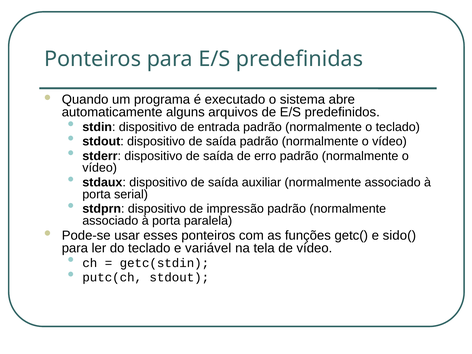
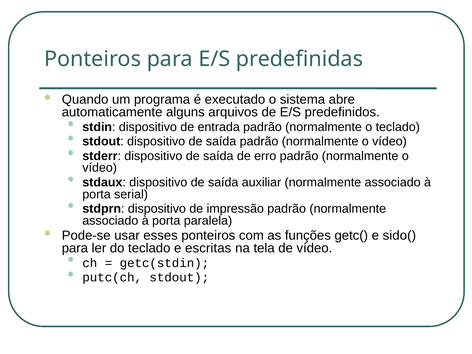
variável: variável -> escritas (208, 248)
